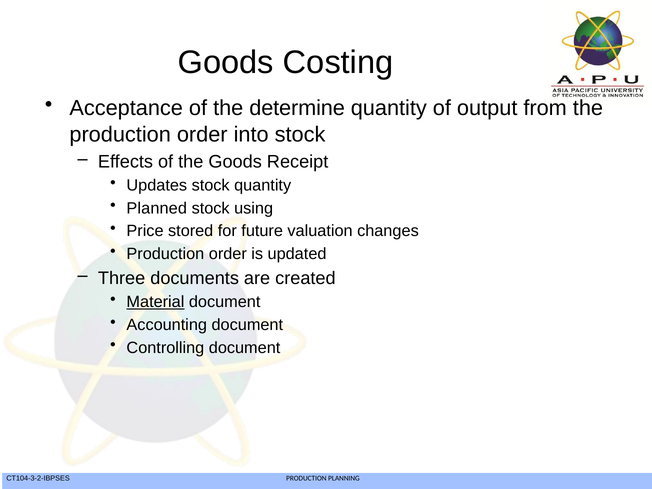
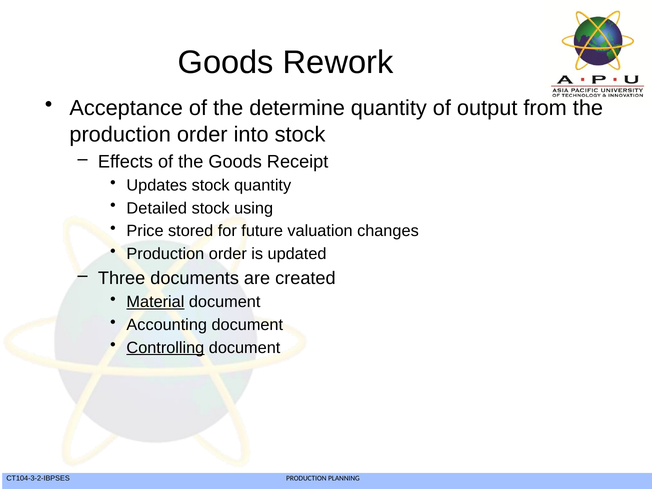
Costing: Costing -> Rework (338, 63)
Planned: Planned -> Detailed (157, 208)
Controlling underline: none -> present (165, 348)
